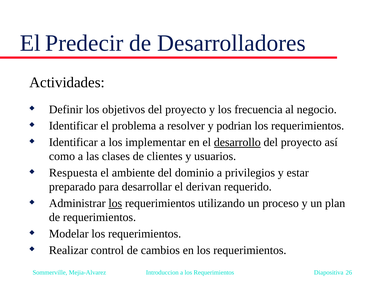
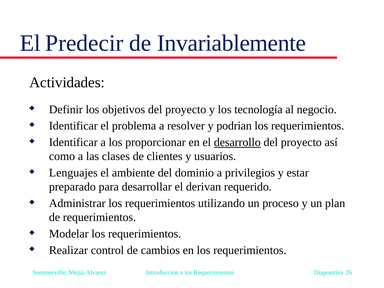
Desarrolladores: Desarrolladores -> Invariablemente (232, 43)
frecuencia: frecuencia -> tecnología (258, 109)
implementar: implementar -> proporcionar (155, 142)
Respuesta: Respuesta -> Lenguajes (73, 173)
los underline: present -> none (115, 203)
